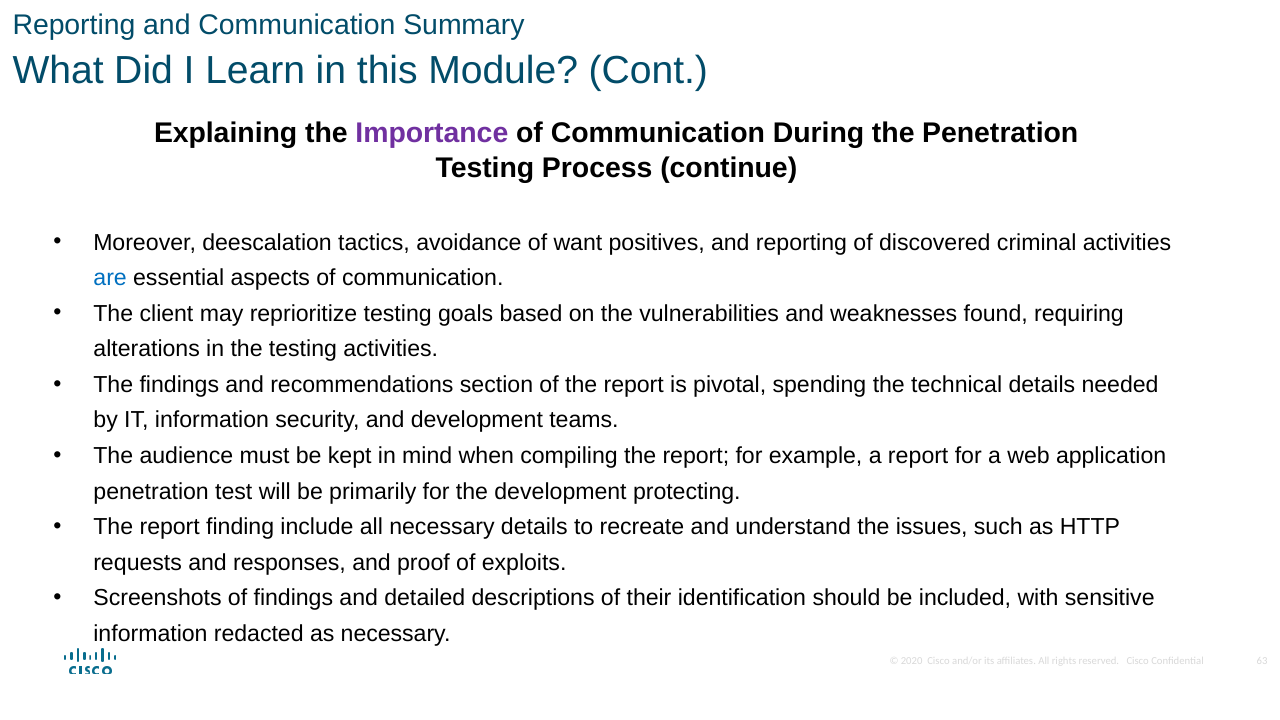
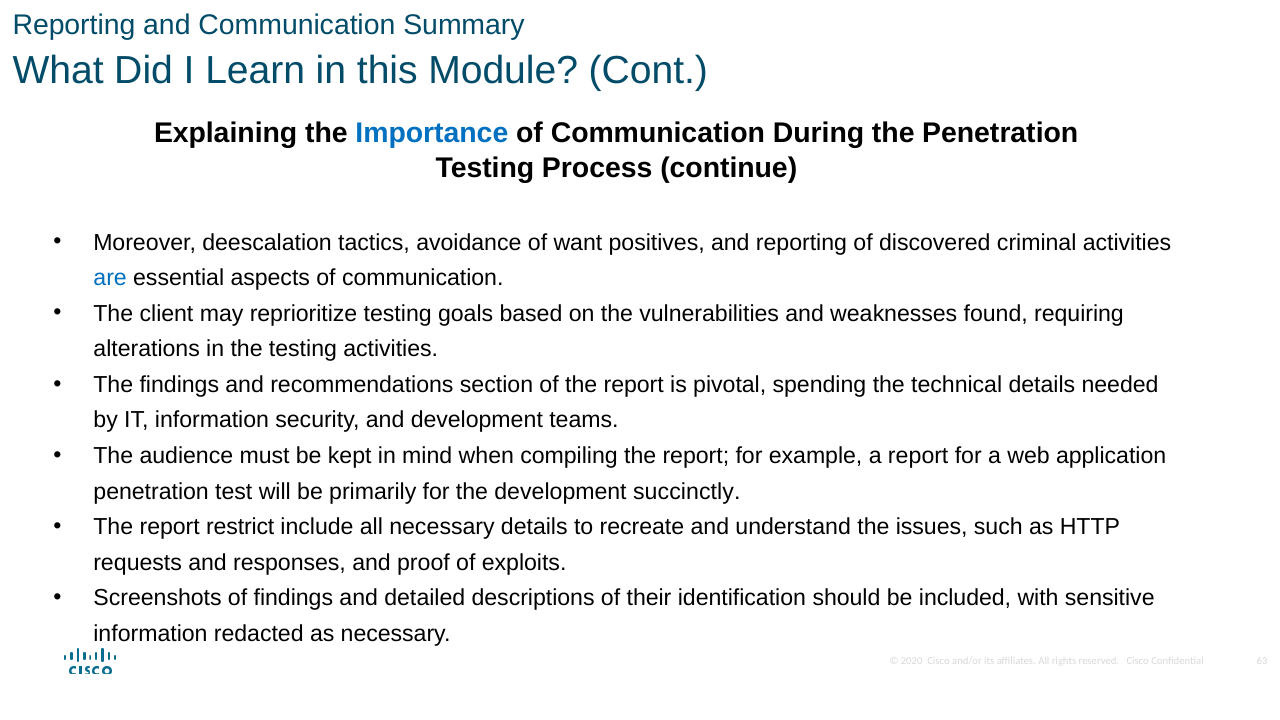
Importance colour: purple -> blue (432, 133)
protecting: protecting -> succinctly (687, 492)
finding: finding -> restrict (240, 527)
